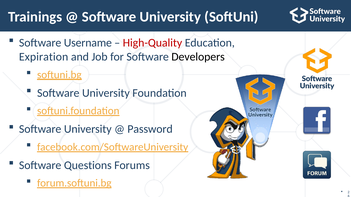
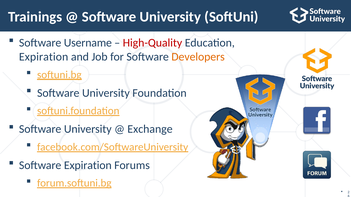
Developers colour: black -> orange (198, 57)
Password: Password -> Exchange (150, 129)
Software Questions: Questions -> Expiration (88, 166)
